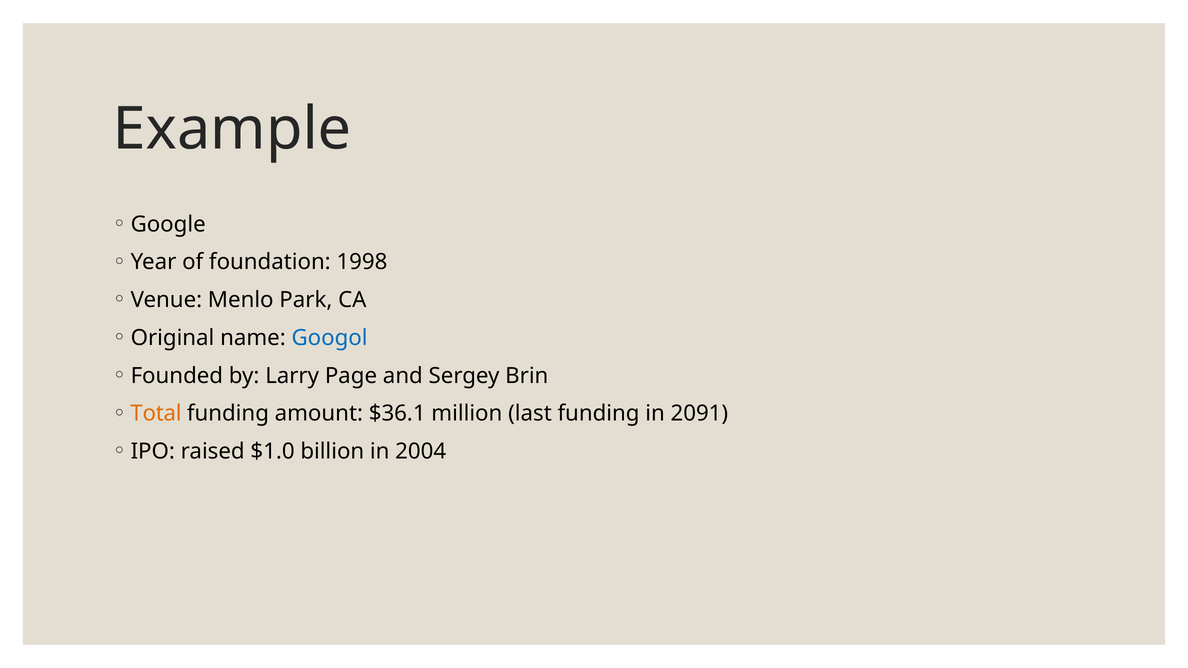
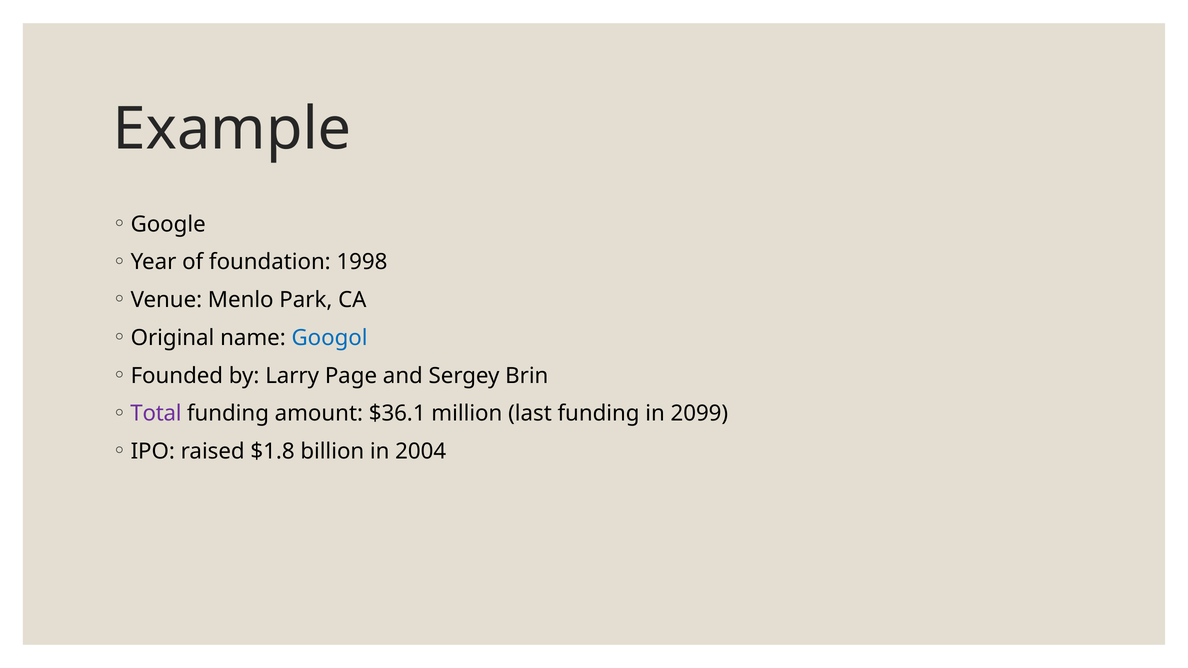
Total colour: orange -> purple (156, 414)
2091: 2091 -> 2099 (699, 414)
$1.0: $1.0 -> $1.8 (273, 452)
